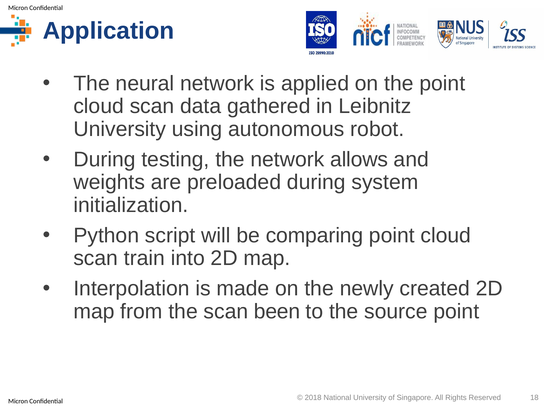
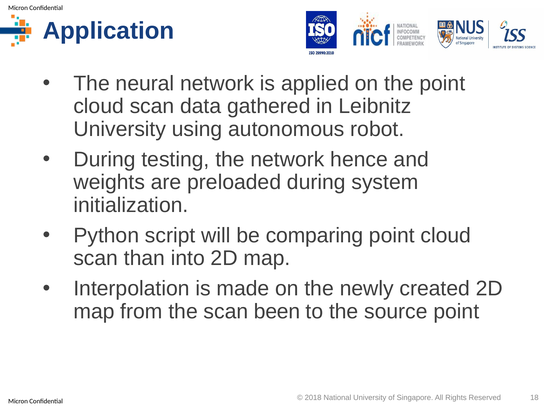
allows: allows -> hence (359, 159)
train: train -> than (144, 258)
